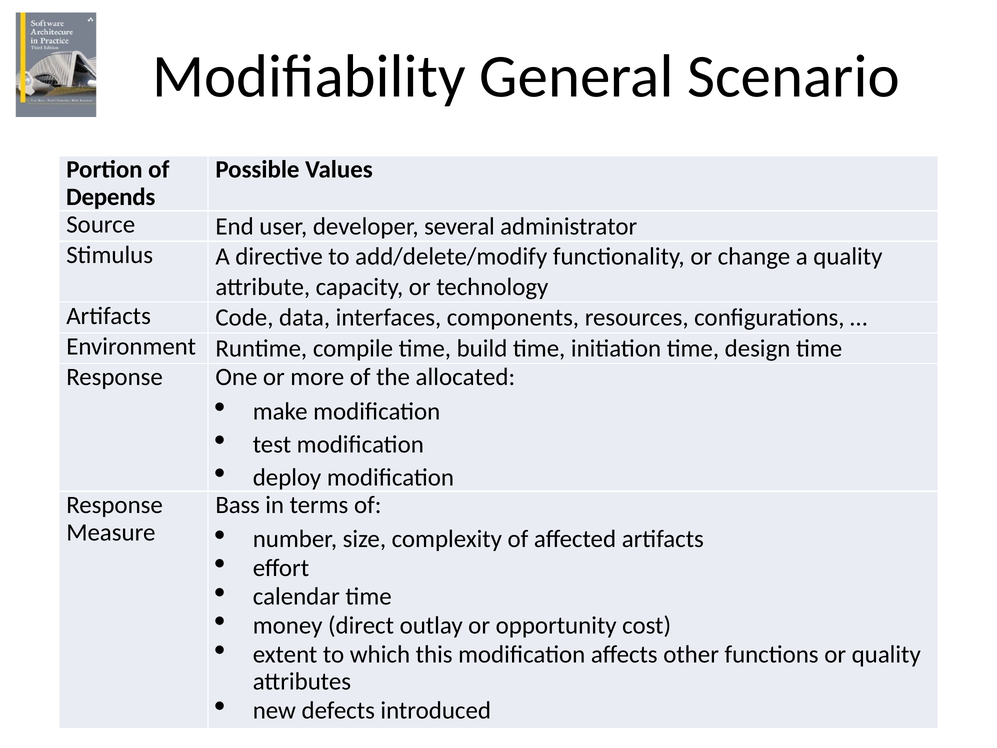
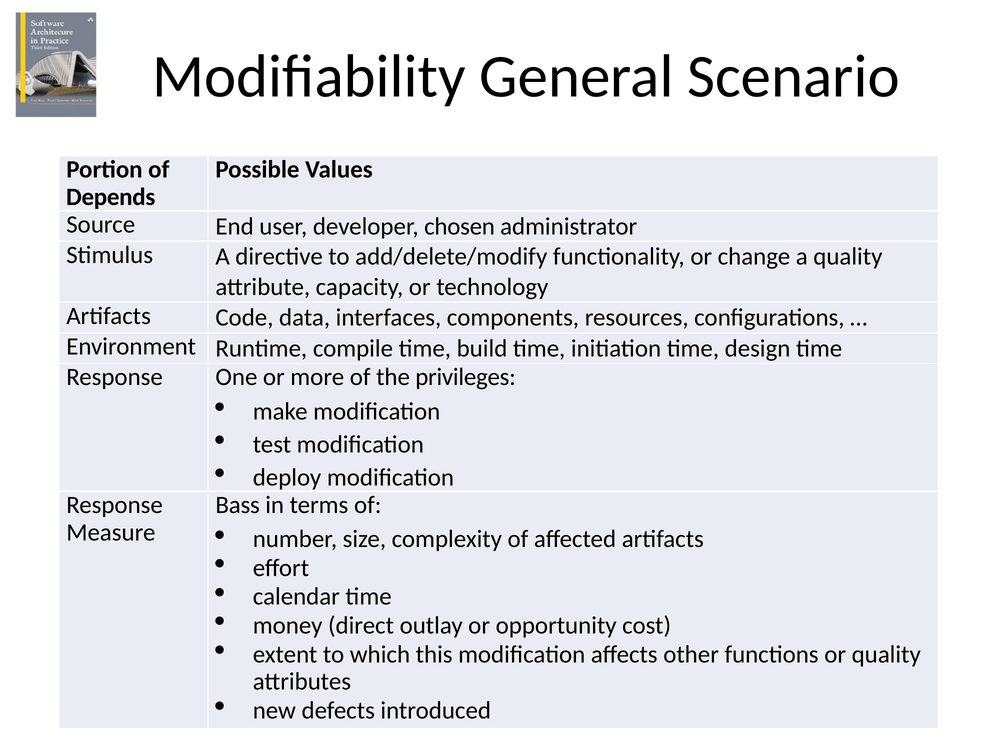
several: several -> chosen (460, 226)
allocated: allocated -> privileges (466, 377)
